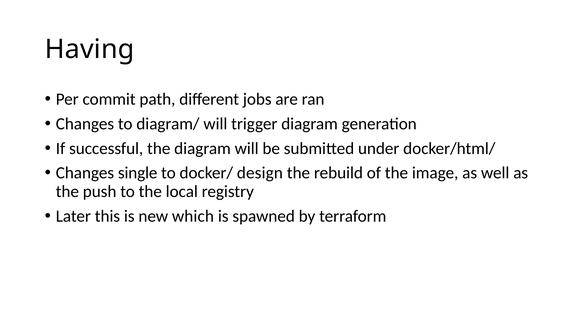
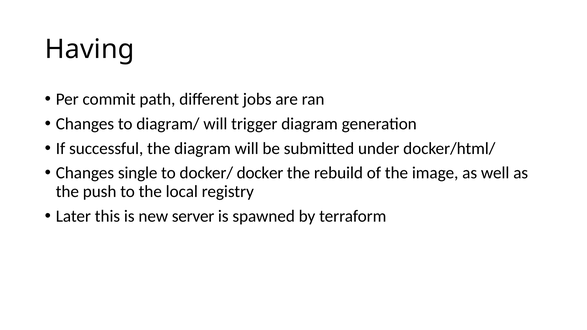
design: design -> docker (260, 173)
which: which -> server (193, 216)
